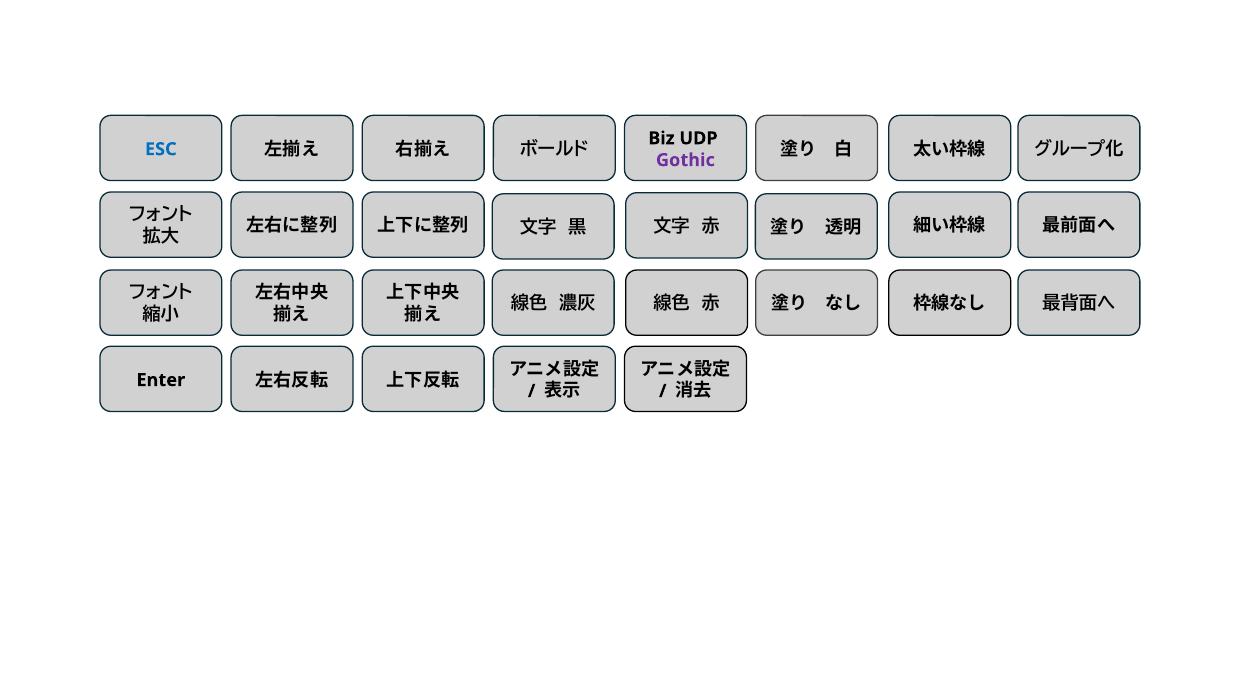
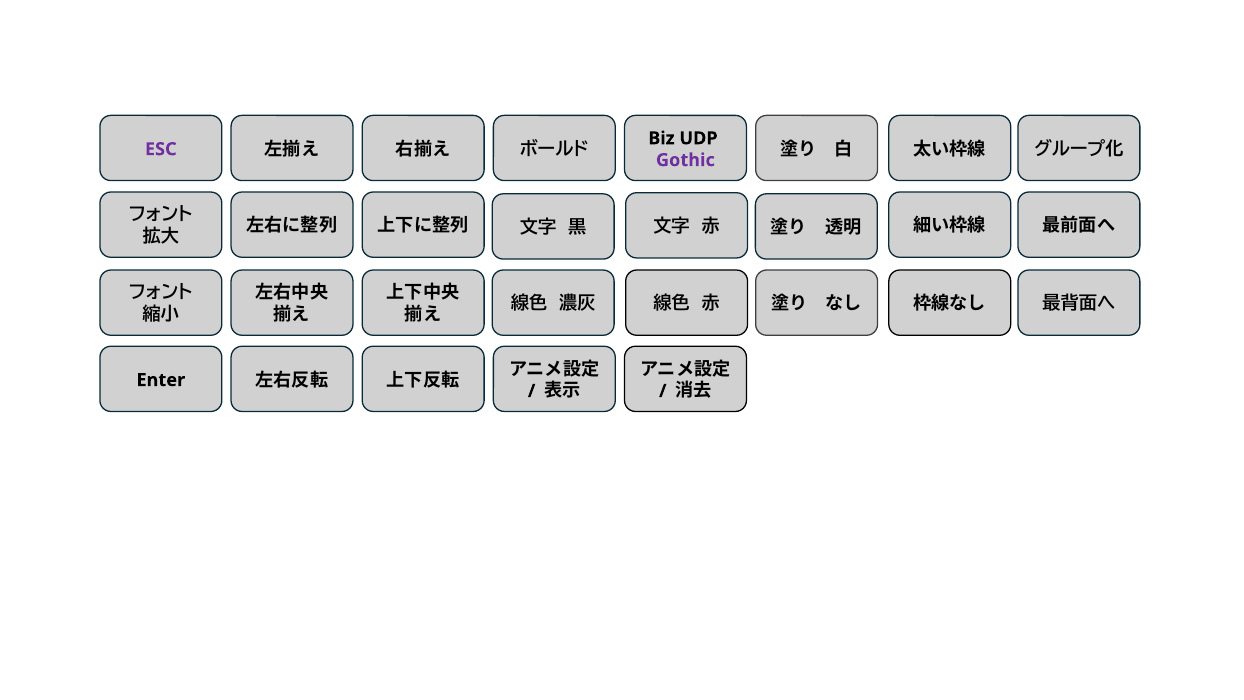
ESC colour: blue -> purple (161, 149)
